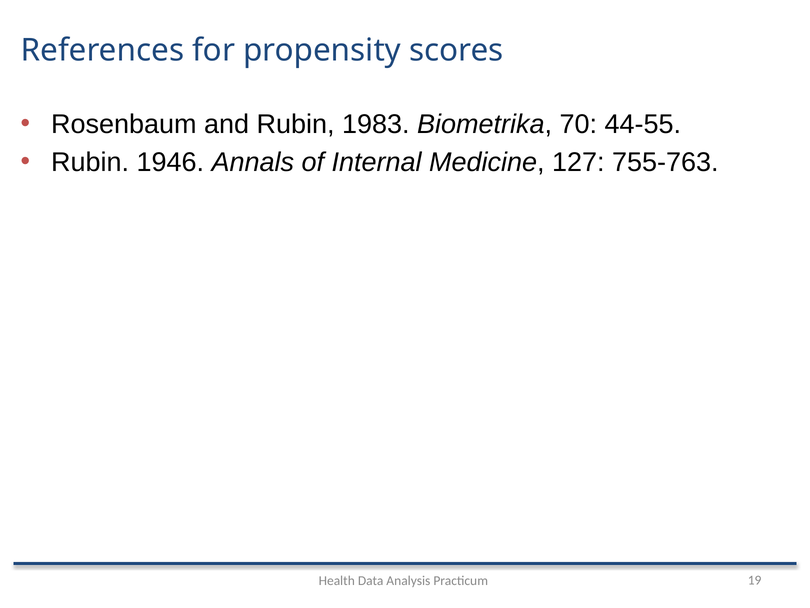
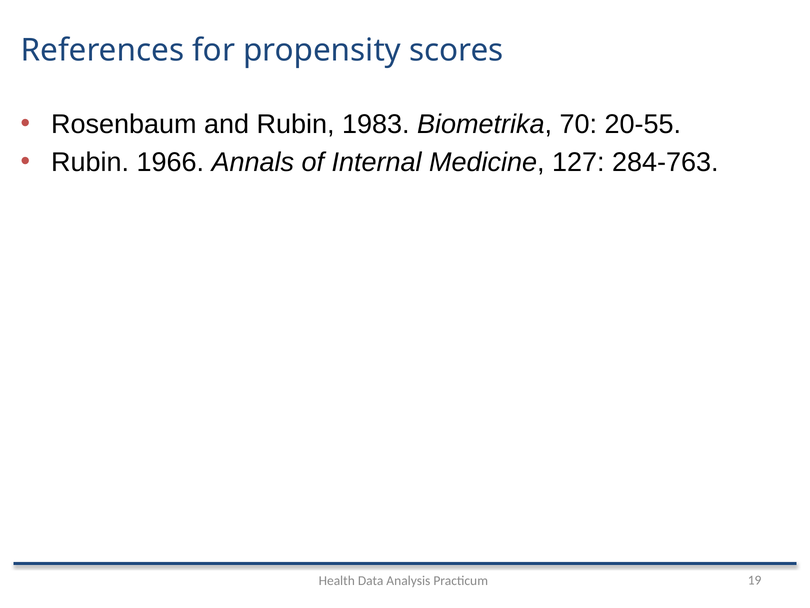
44-55: 44-55 -> 20-55 (643, 124)
1946: 1946 -> 1966 (170, 162)
755-763: 755-763 -> 284-763 (665, 162)
